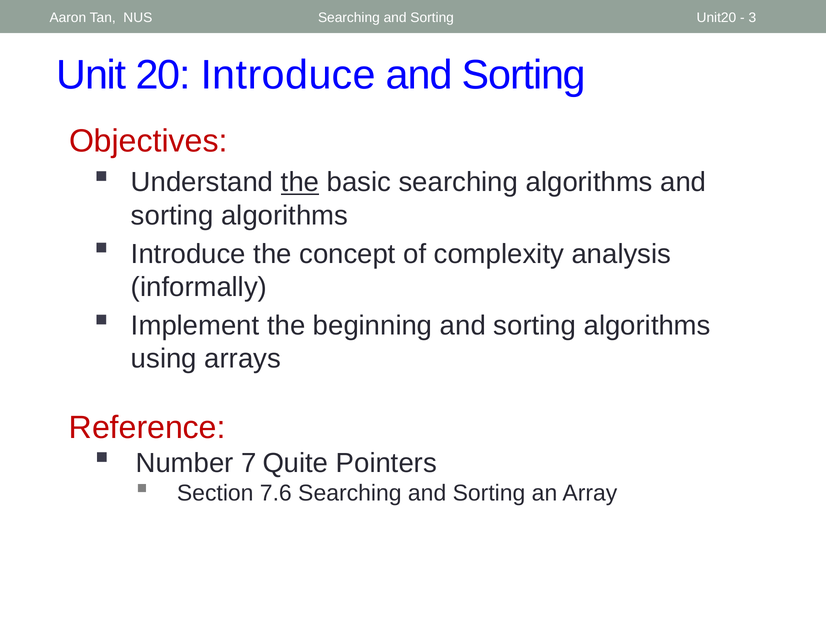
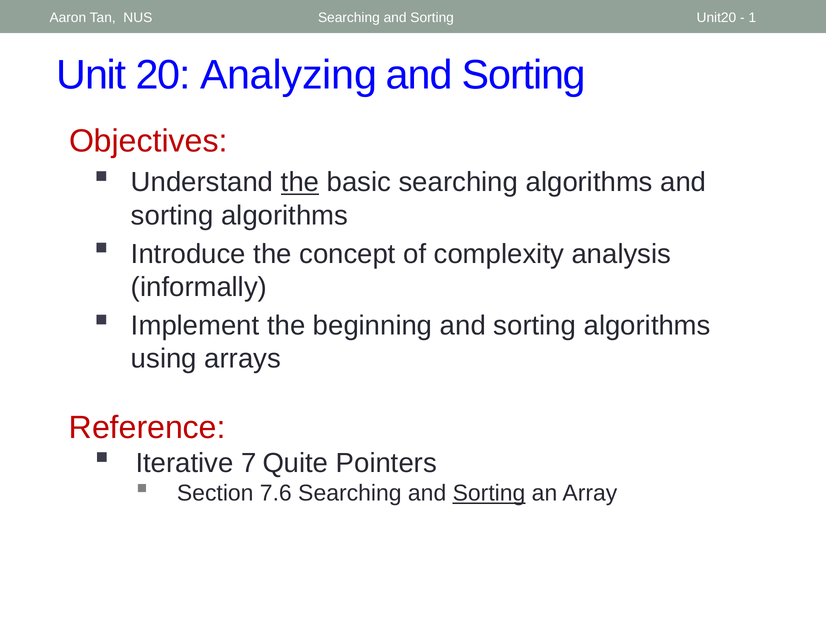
3: 3 -> 1 (752, 17)
20 Introduce: Introduce -> Analyzing (289, 75)
Number: Number -> Iterative (185, 463)
Sorting underline: none -> present (489, 493)
